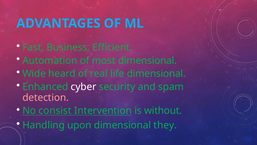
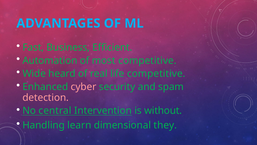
most dimensional: dimensional -> competitive (147, 60)
life dimensional: dimensional -> competitive (156, 73)
cyber colour: white -> pink (84, 87)
consist: consist -> central (55, 110)
upon: upon -> learn (79, 125)
